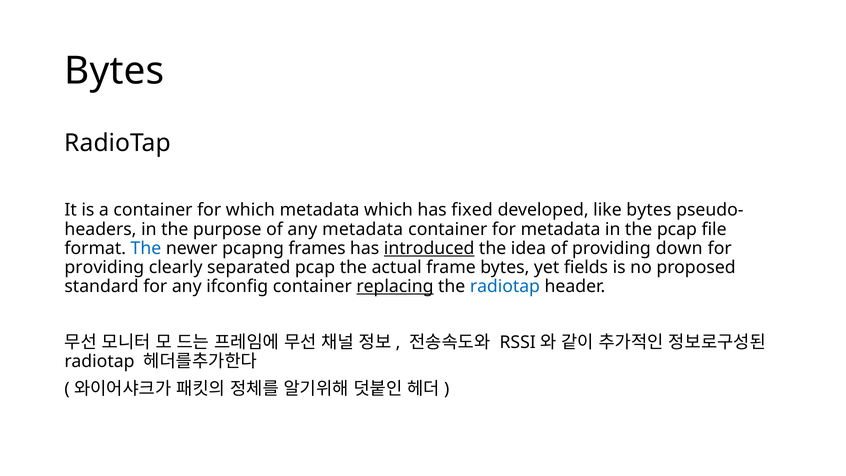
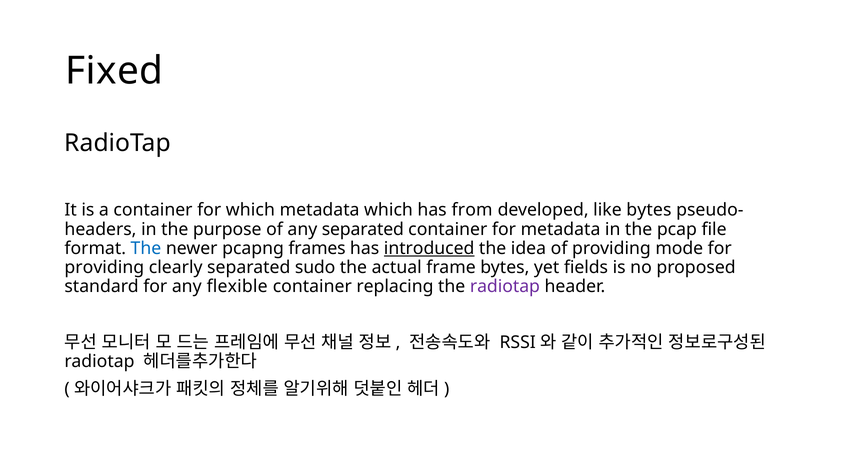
Bytes: Bytes -> Fixed (114, 71)
fixed: fixed -> from (472, 210)
any metadata: metadata -> separated (363, 229)
down: down -> mode (679, 248)
separated pcap: pcap -> sudo (315, 267)
ifconfig: ifconfig -> flexible (237, 286)
replacing underline: present -> none (395, 286)
radiotap colour: blue -> purple (505, 286)
